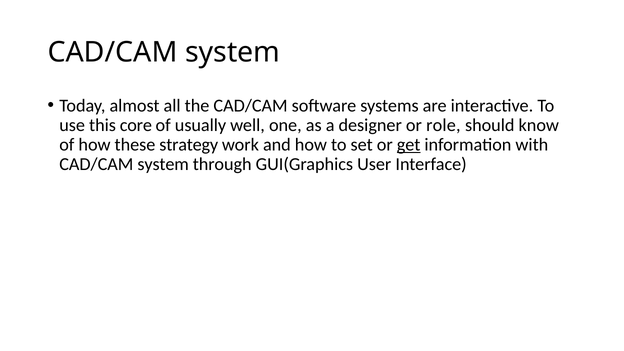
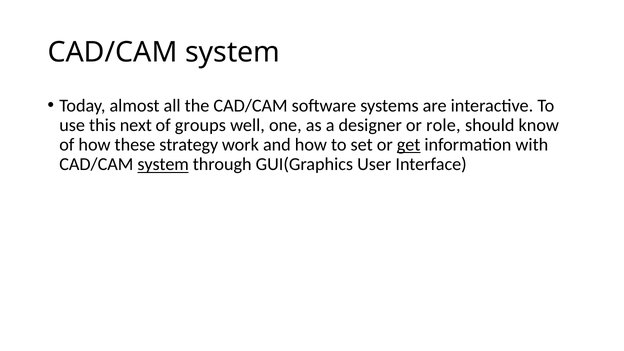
core: core -> next (136, 125)
usually: usually -> groups (200, 125)
system underline: none -> present (163, 164)
